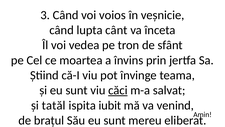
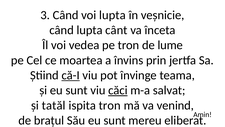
voi voios: voios -> lupta (112, 15)
sfânt: sfânt -> lume (170, 45)
că-I underline: none -> present (71, 75)
ispita iubit: iubit -> tron (110, 105)
